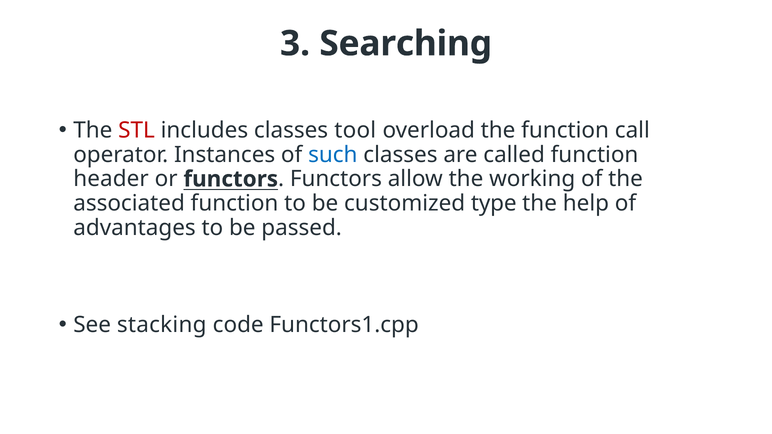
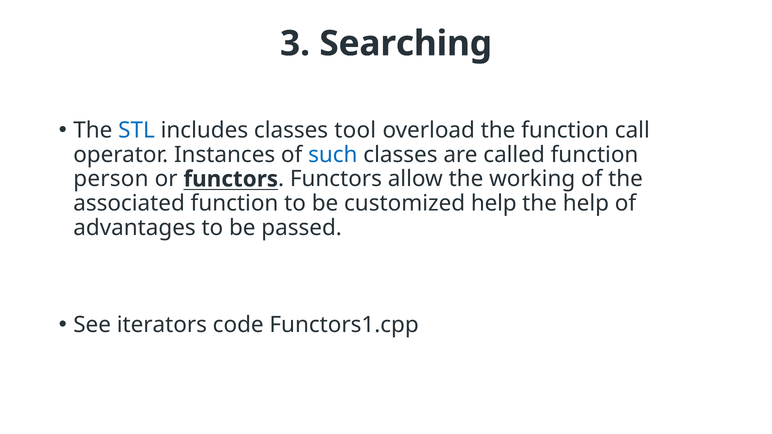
STL colour: red -> blue (137, 131)
header: header -> person (111, 179)
customized type: type -> help (494, 203)
stacking: stacking -> iterators (162, 325)
